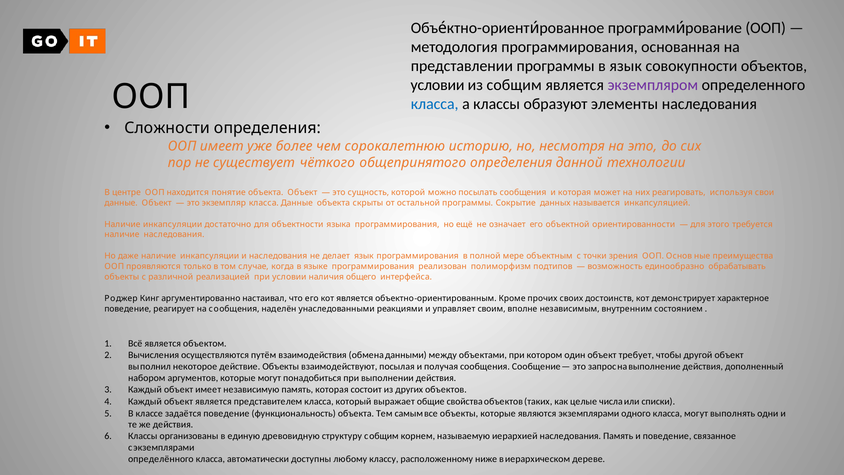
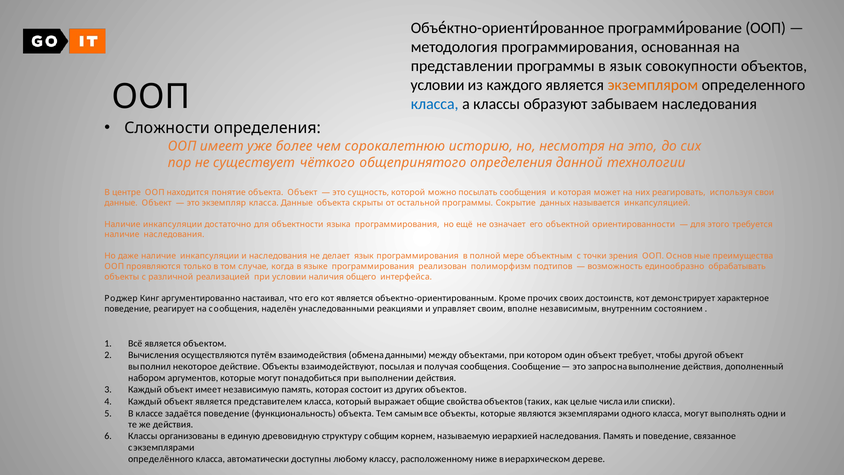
из собщим: собщим -> каждого (514, 85)
экземпляром colour: purple -> orange (653, 85)
элементы: элементы -> забываем (625, 104)
